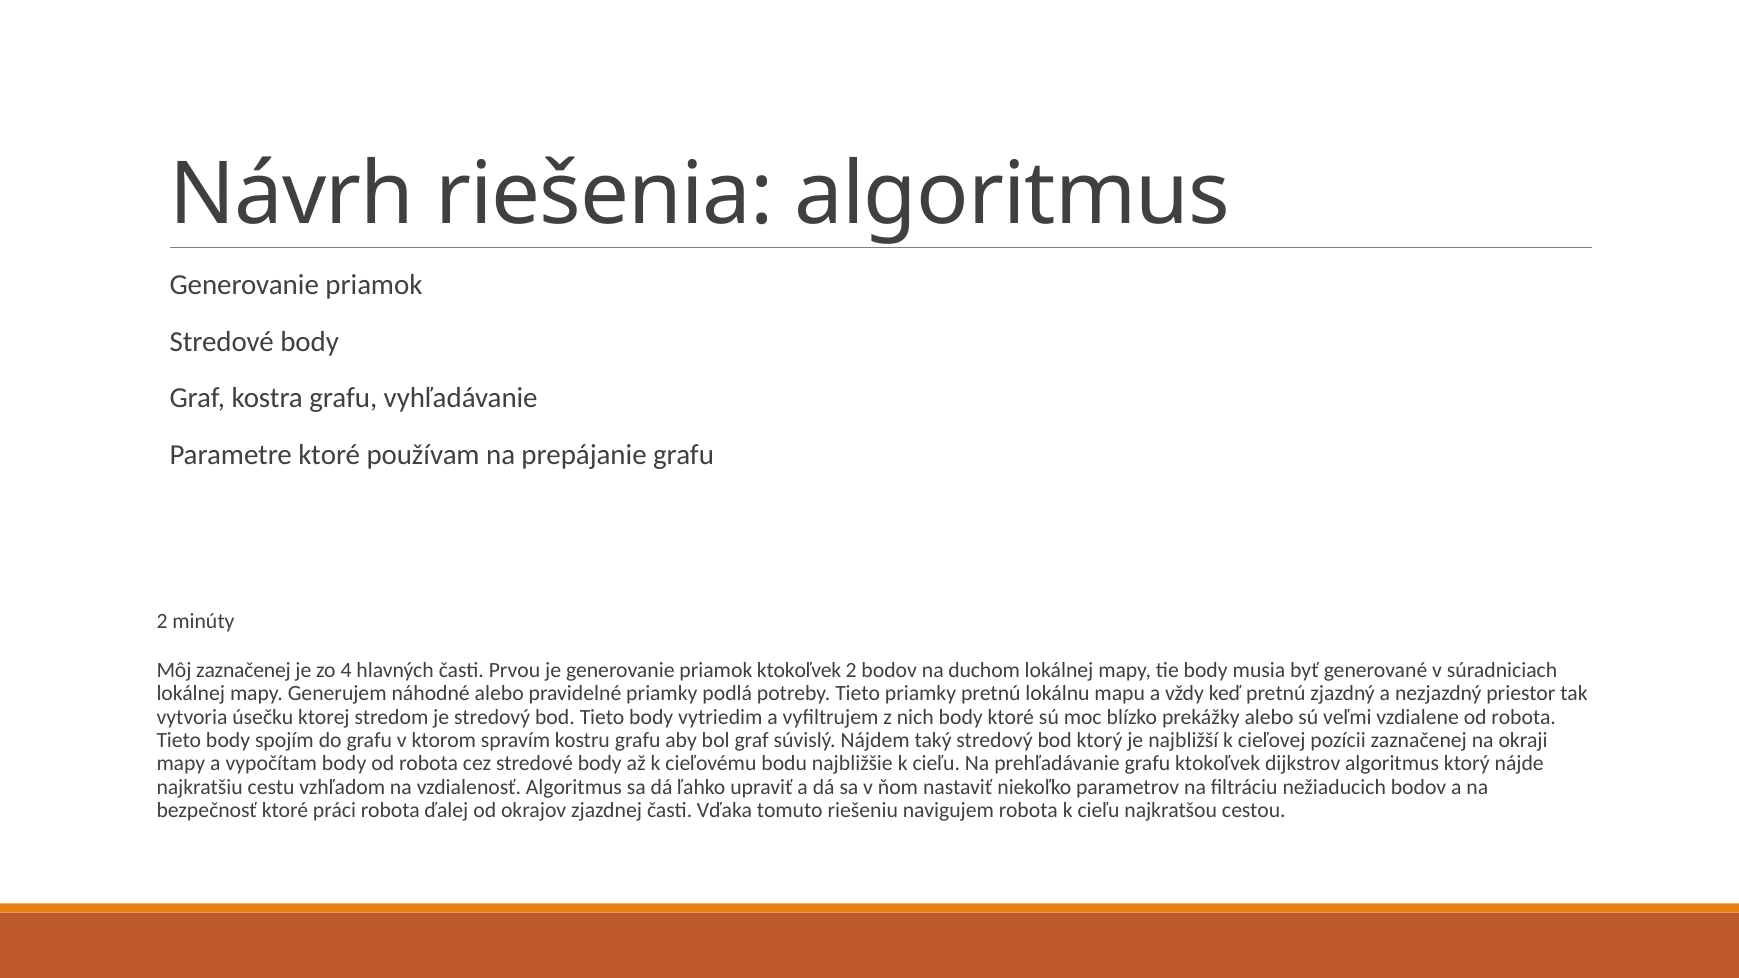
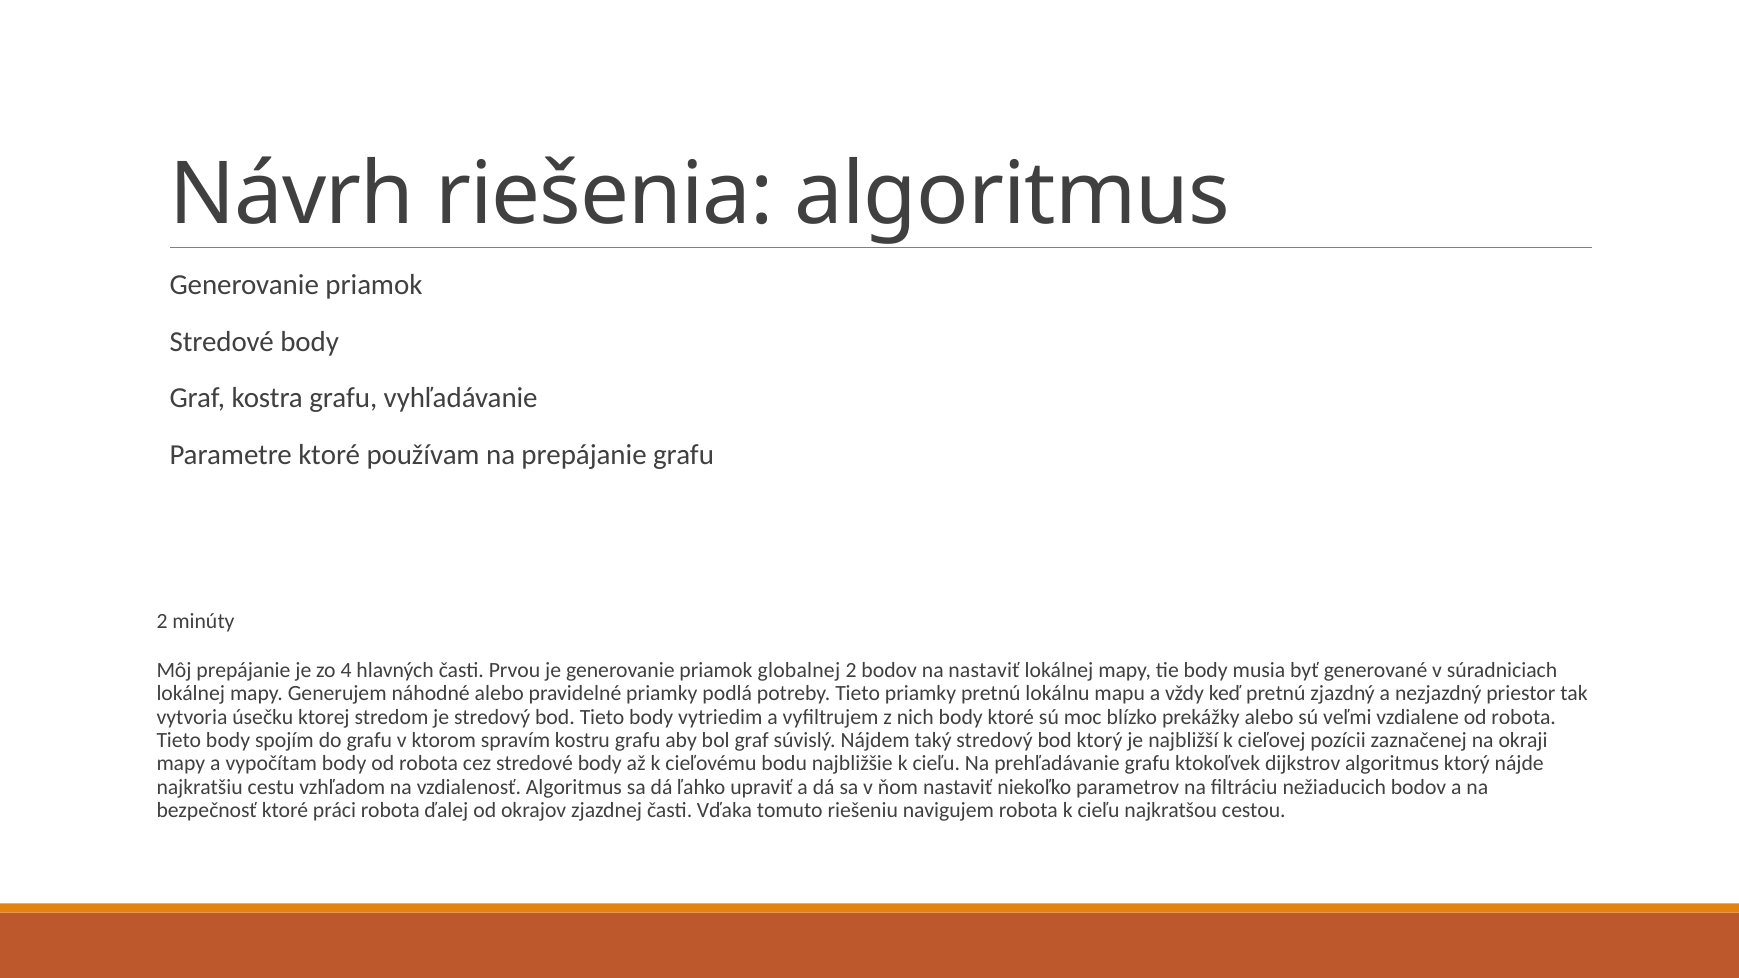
Môj zaznačenej: zaznačenej -> prepájanie (243, 670)
priamok ktokoľvek: ktokoľvek -> globalnej (799, 670)
na duchom: duchom -> nastaviť (984, 670)
